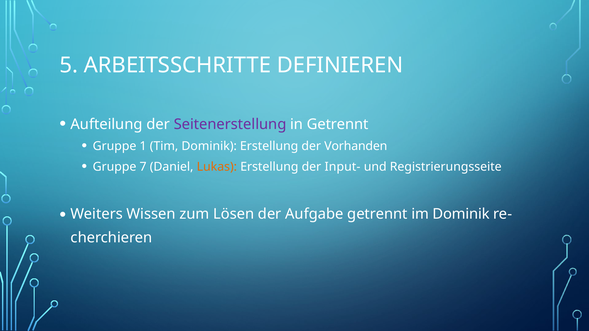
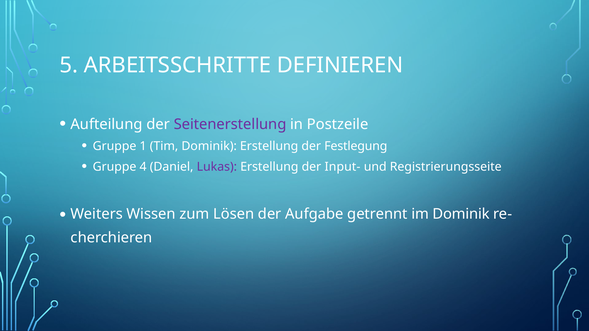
in Getrennt: Getrennt -> Postzeile (338, 124)
Vorhanden: Vorhanden -> Festlegung (356, 146)
7: 7 -> 4 (143, 167)
Lukas colour: orange -> purple (217, 167)
